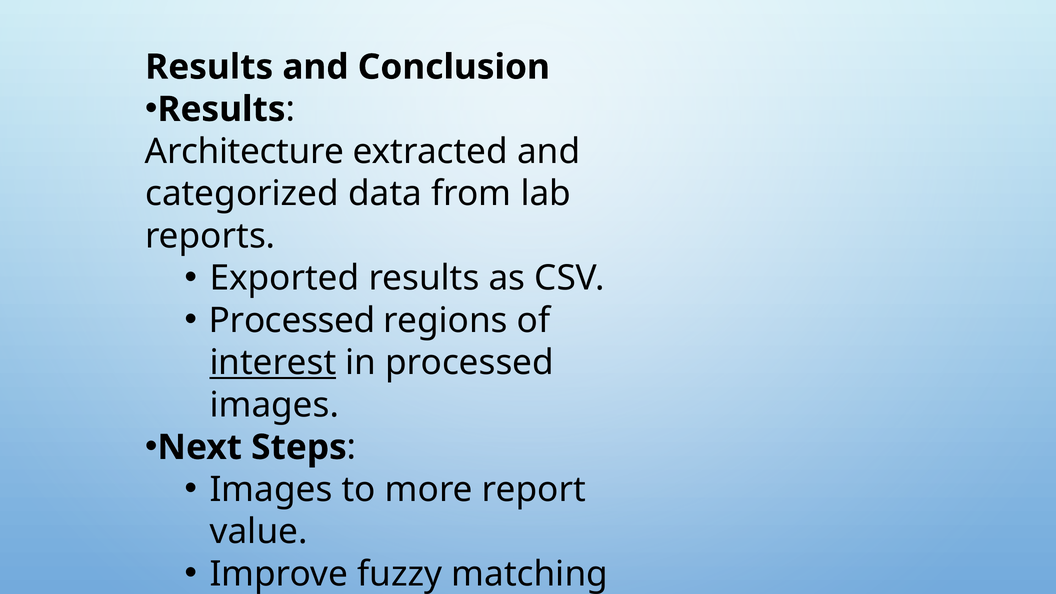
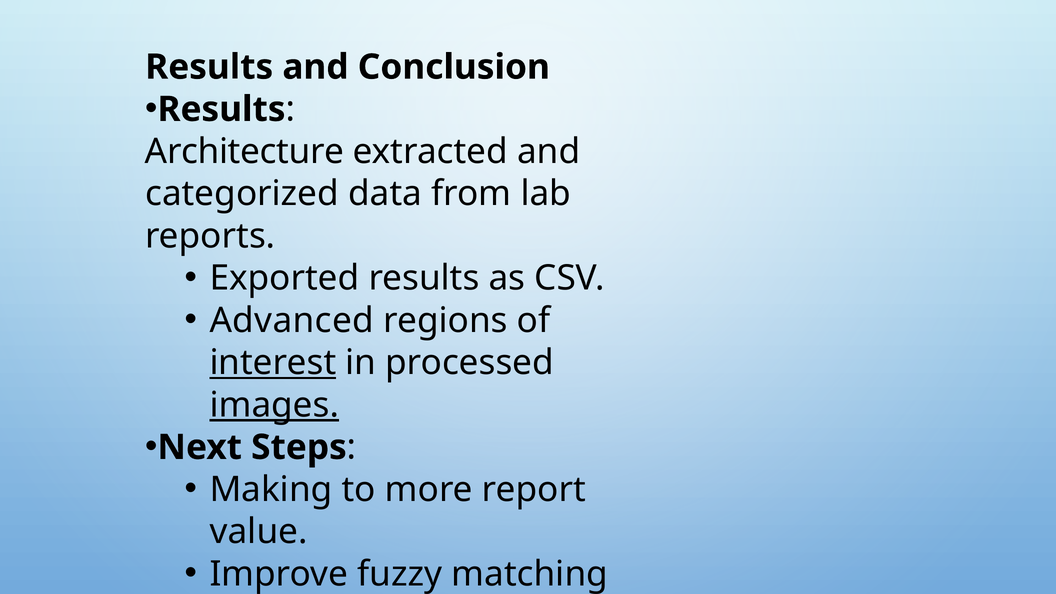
Processed: Processed -> Advanced (292, 321)
images underline: none -> present (274, 405)
Images: Images -> Making (271, 490)
